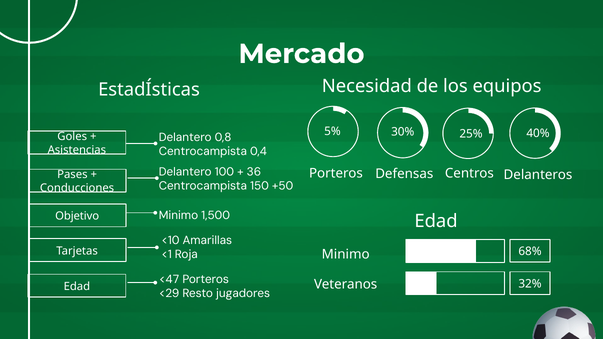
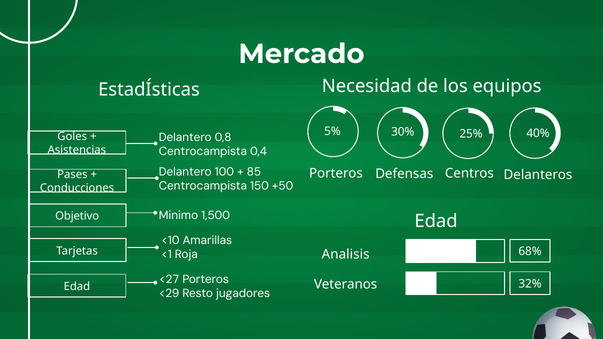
36: 36 -> 85 (254, 172)
Minimo: Minimo -> Analisis (346, 255)
<47: <47 -> <27 (169, 280)
